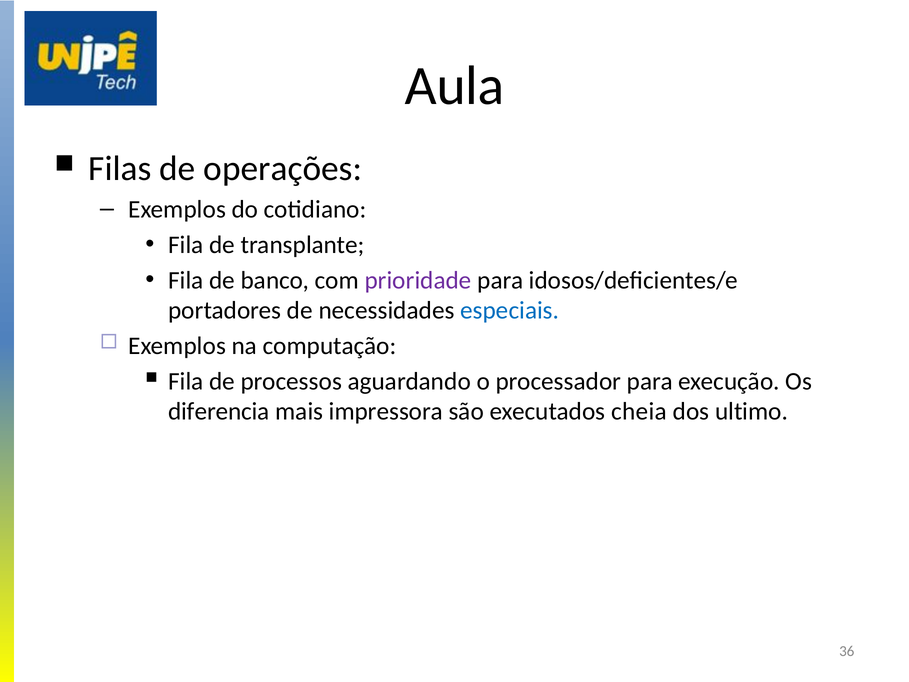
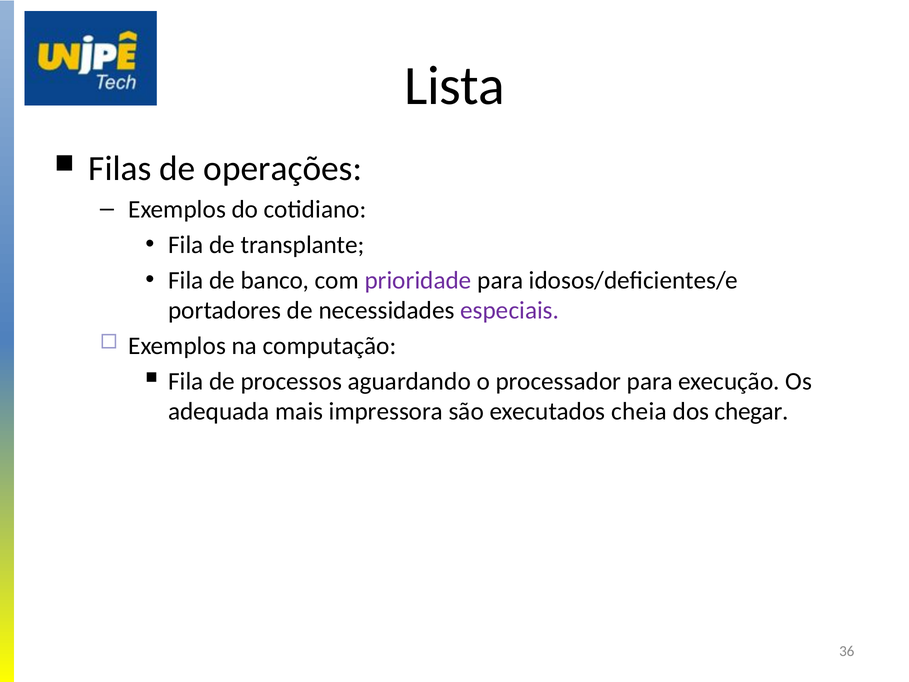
Aula: Aula -> Lista (455, 86)
especiais colour: blue -> purple (510, 310)
diferencia: diferencia -> adequada (219, 411)
ultimo: ultimo -> chegar (752, 411)
